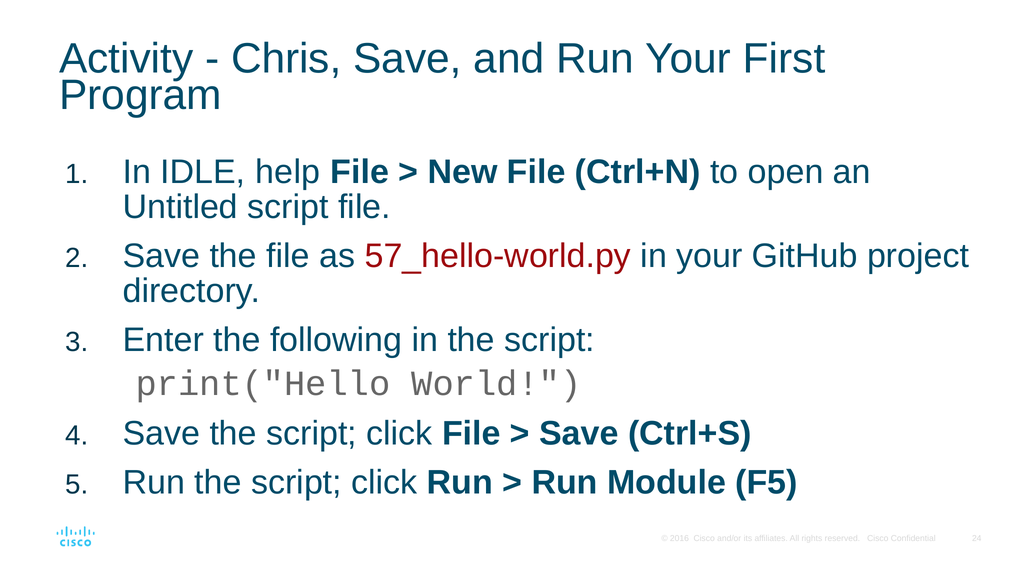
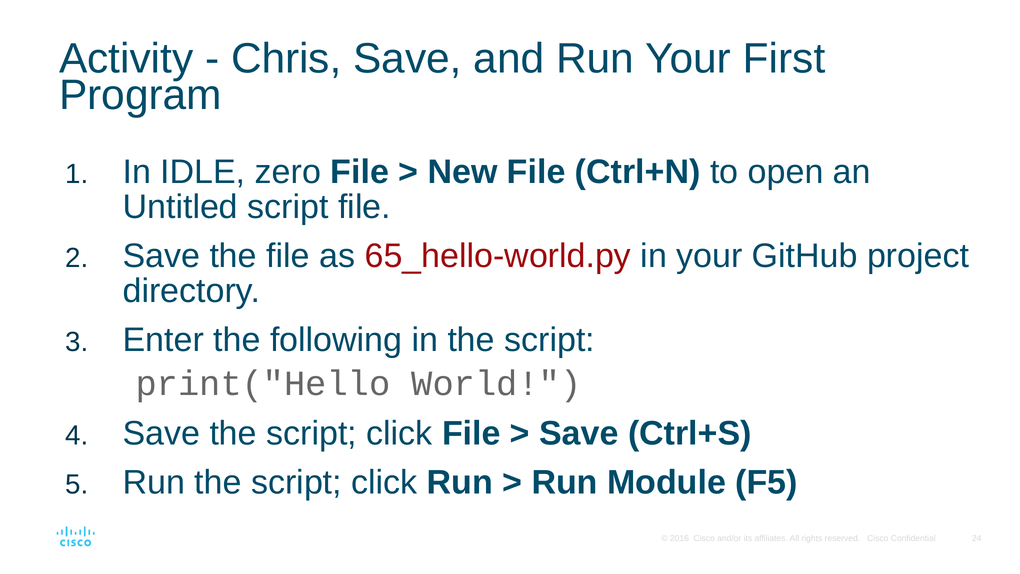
help: help -> zero (288, 172)
57_hello-world.py: 57_hello-world.py -> 65_hello-world.py (498, 256)
